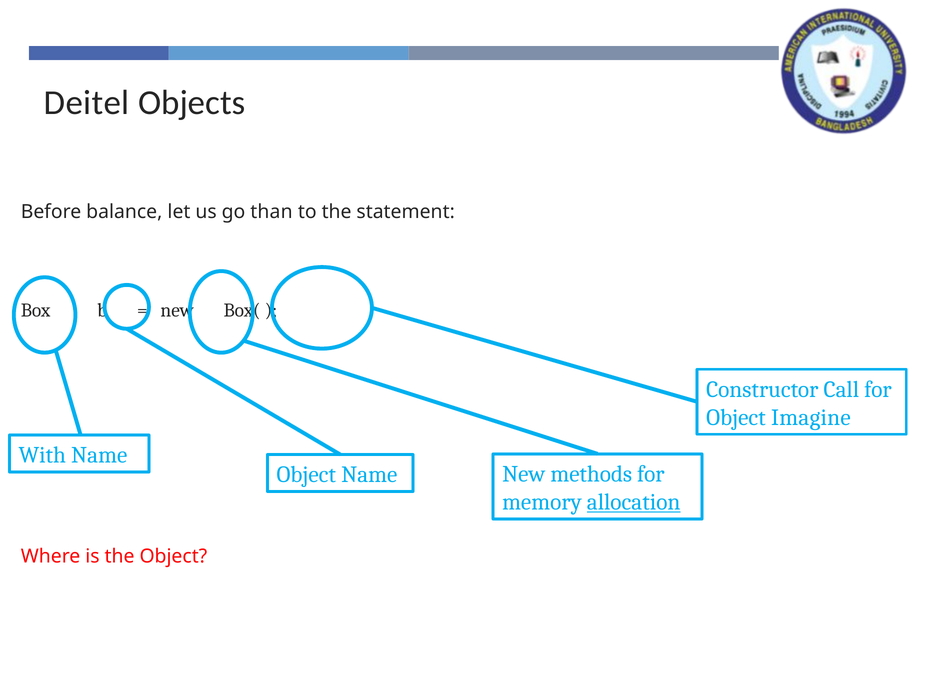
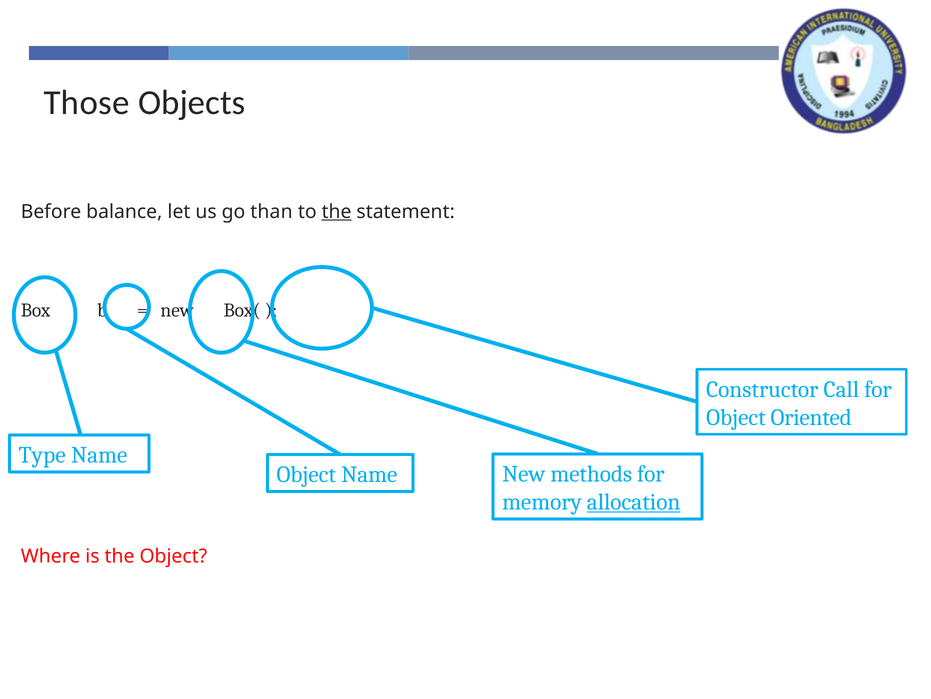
Deitel: Deitel -> Those (87, 102)
the underline: none -> present (337, 212)
Imagine: Imagine -> Oriented (811, 417)
With: With -> Type (42, 455)
